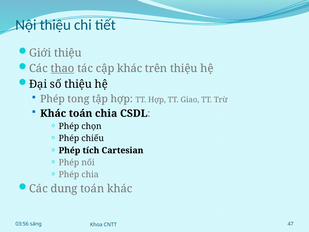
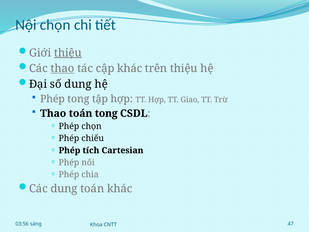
Nội thiệu: thiệu -> chọn (55, 25)
thiệu underline: none -> present (68, 53)
số thiệu: thiệu -> dung (78, 84)
Khác: Khác -> Thao (53, 113)
toán chia: chia -> tong (106, 113)
